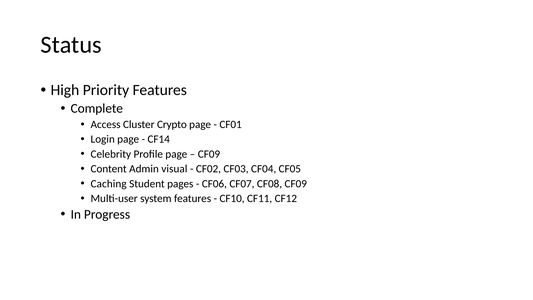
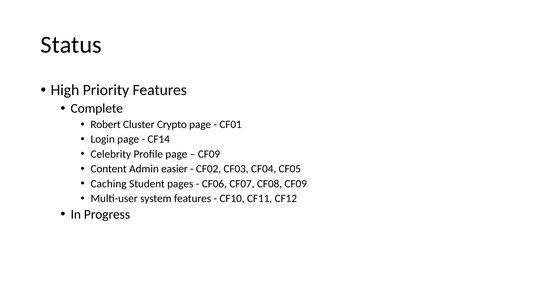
Access: Access -> Robert (106, 124)
visual: visual -> easier (174, 169)
